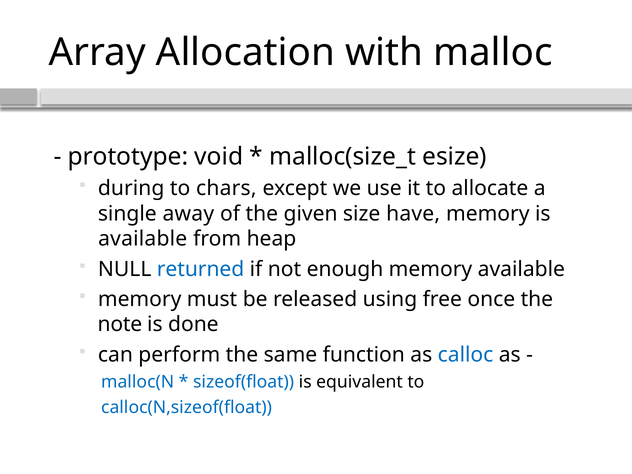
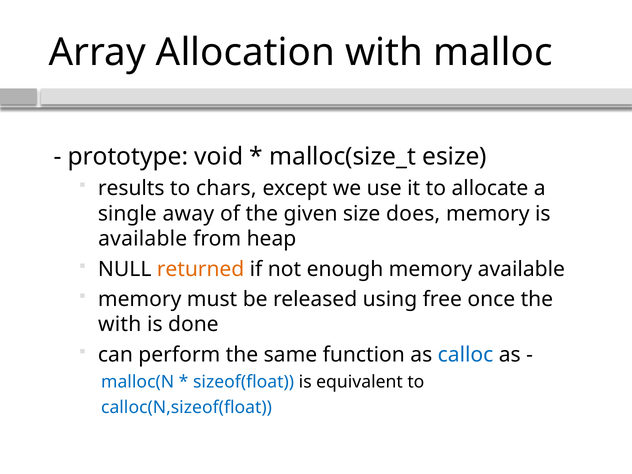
during: during -> results (131, 188)
have: have -> does (413, 214)
returned colour: blue -> orange (201, 269)
note: note -> with (120, 325)
